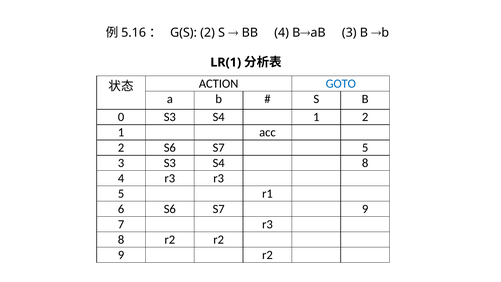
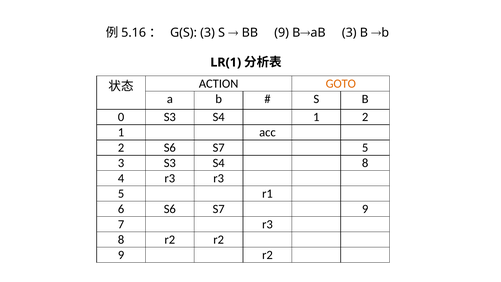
G(S 2: 2 -> 3 (208, 33)
BB 4: 4 -> 9 (282, 33)
GOTO colour: blue -> orange (341, 84)
